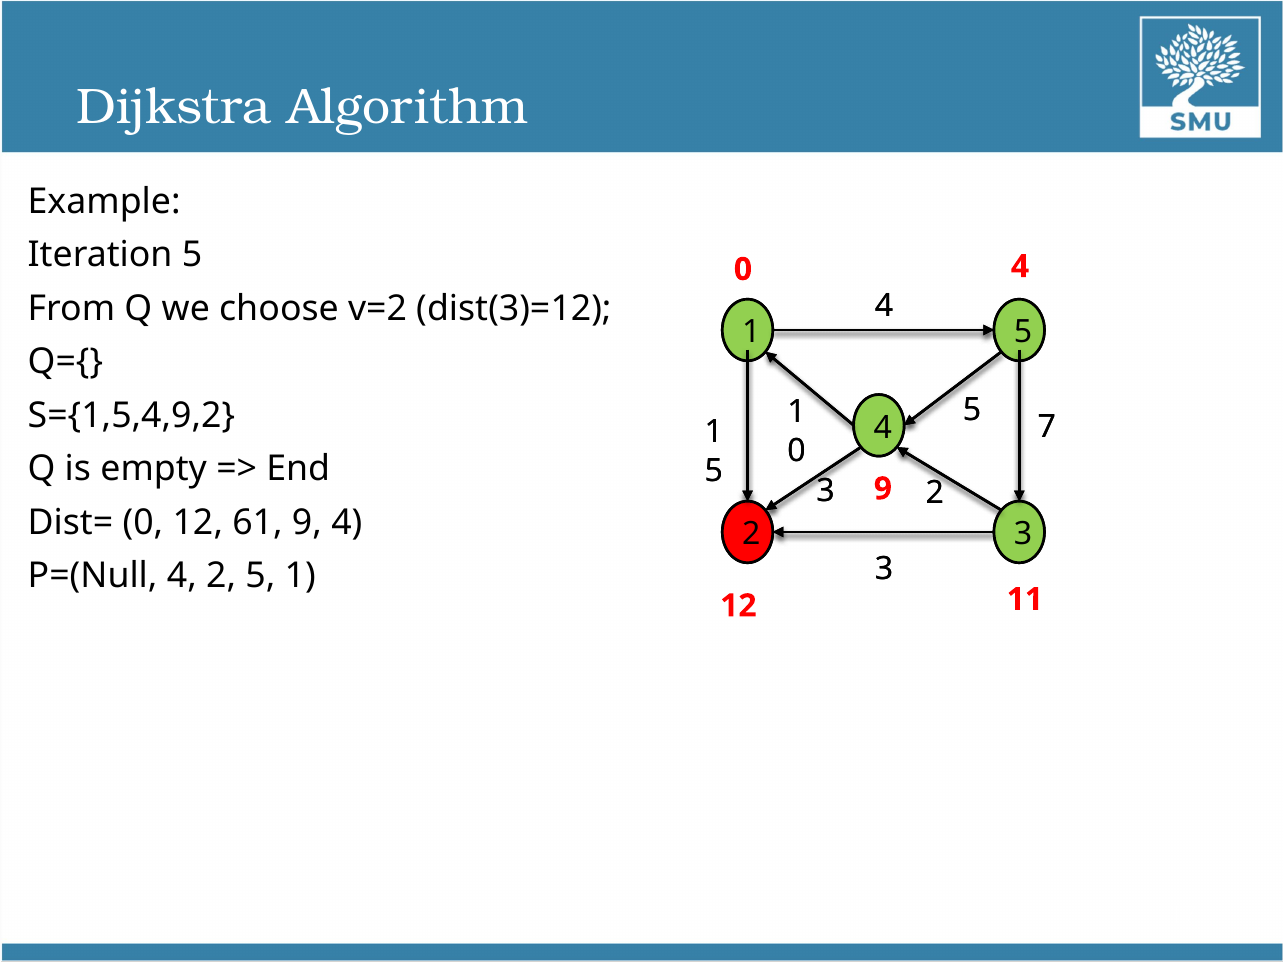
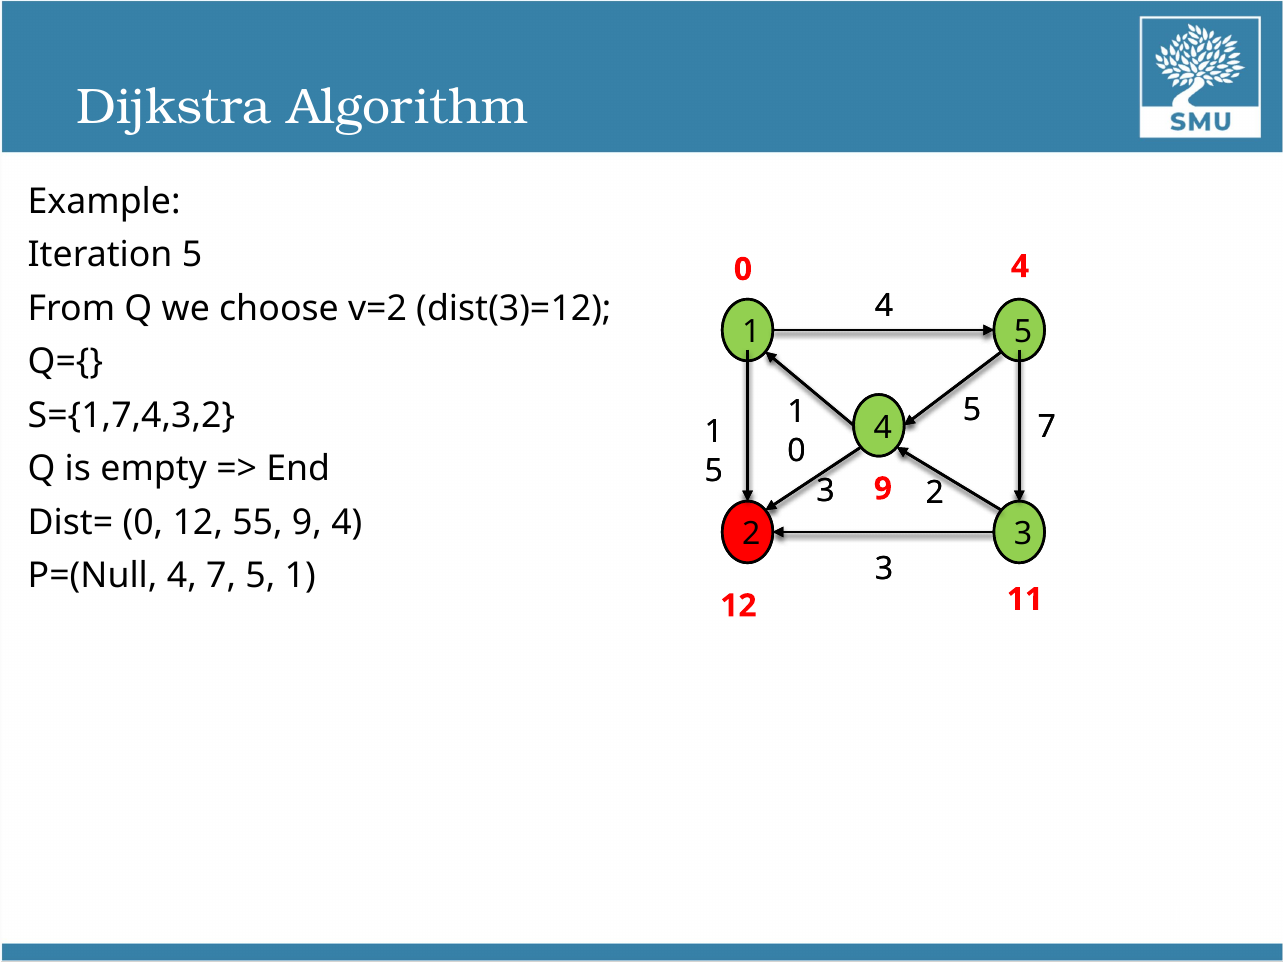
S={1,5,4,9,2: S={1,5,4,9,2 -> S={1,7,4,3,2 (131, 416)
61: 61 -> 55 (258, 523)
4 2: 2 -> 7 (221, 576)
